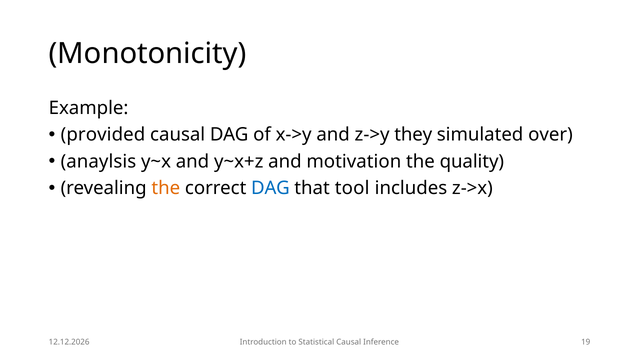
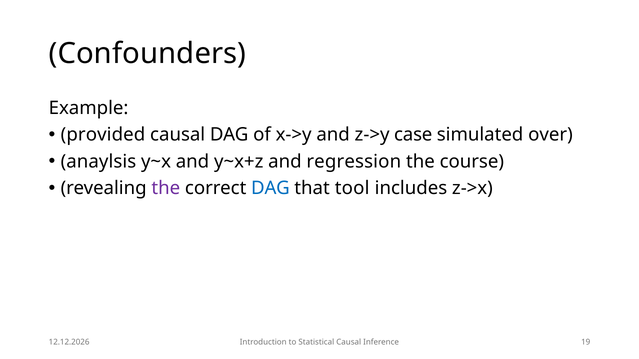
Monotonicity: Monotonicity -> Confounders (147, 54)
they: they -> case (413, 135)
motivation: motivation -> regression (354, 162)
quality: quality -> course (472, 162)
the colour: orange -> purple (166, 188)
